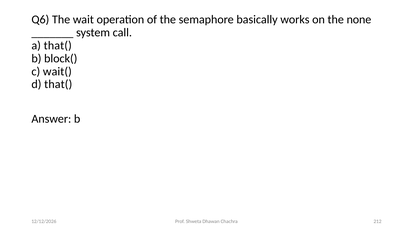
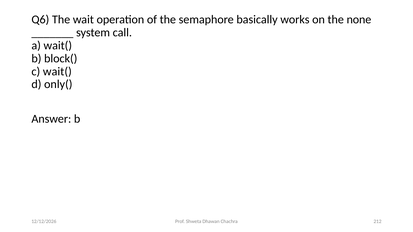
a that(: that( -> wait( (58, 45)
d that(: that( -> only( (58, 84)
